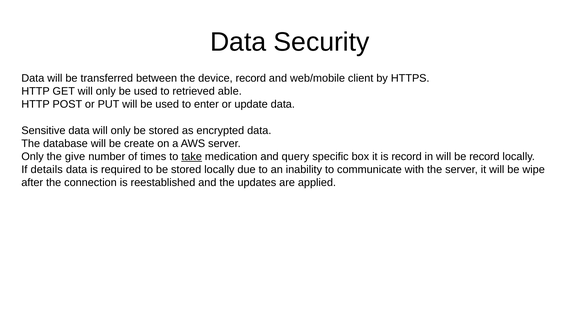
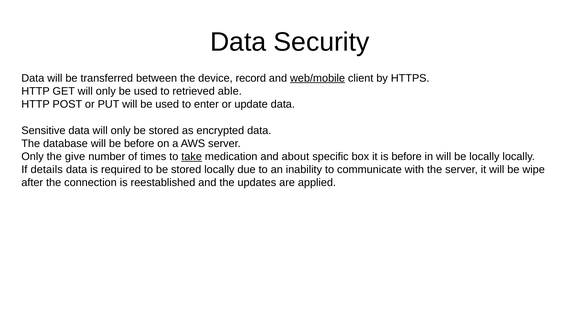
web/mobile underline: none -> present (318, 78)
be create: create -> before (139, 143)
query: query -> about (295, 156)
is record: record -> before (407, 156)
be record: record -> locally (484, 156)
